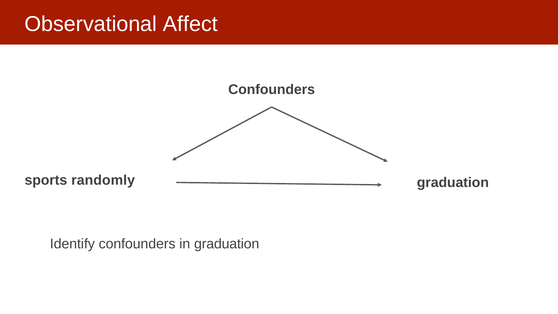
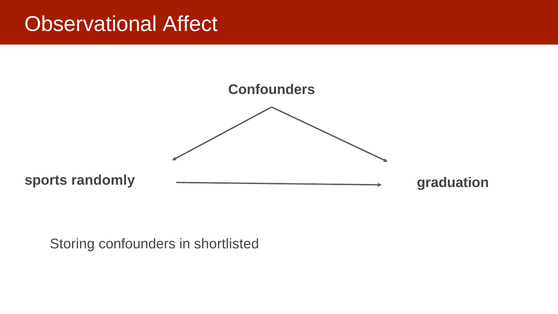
Identify: Identify -> Storing (72, 244)
in graduation: graduation -> shortlisted (227, 244)
